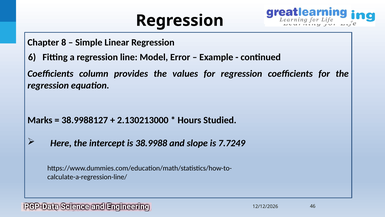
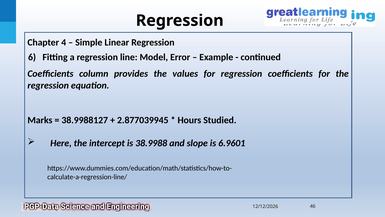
8: 8 -> 4 (64, 42)
2.130213000: 2.130213000 -> 2.877039945 (143, 120)
7.7249: 7.7249 -> 6.9601 (232, 143)
